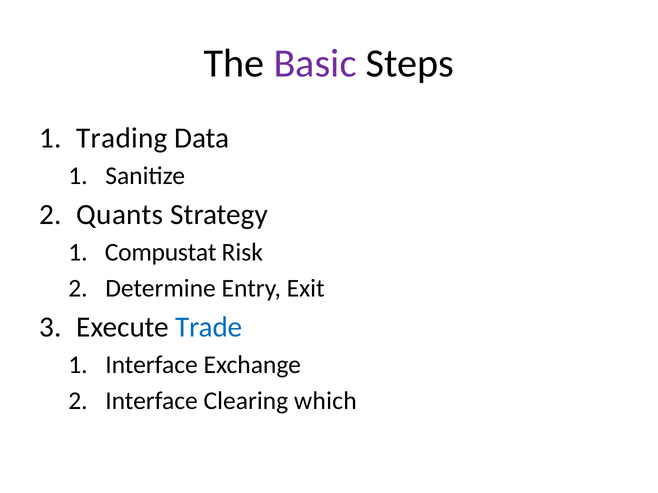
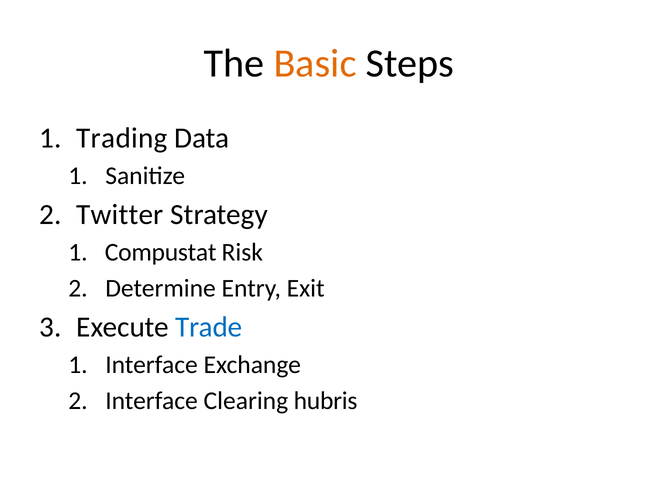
Basic colour: purple -> orange (315, 64)
Quants: Quants -> Twitter (120, 215)
which: which -> hubris (326, 401)
